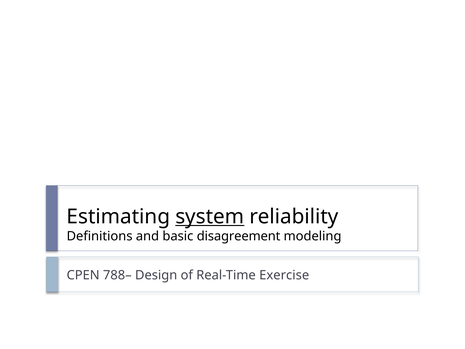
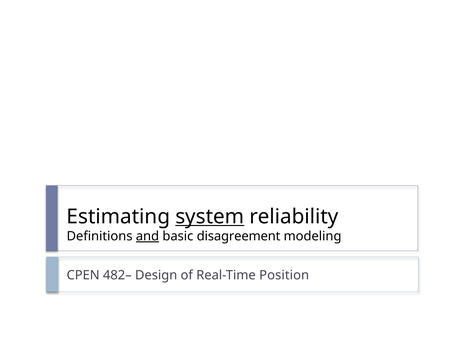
and underline: none -> present (147, 236)
788–: 788– -> 482– (117, 275)
Exercise: Exercise -> Position (284, 275)
